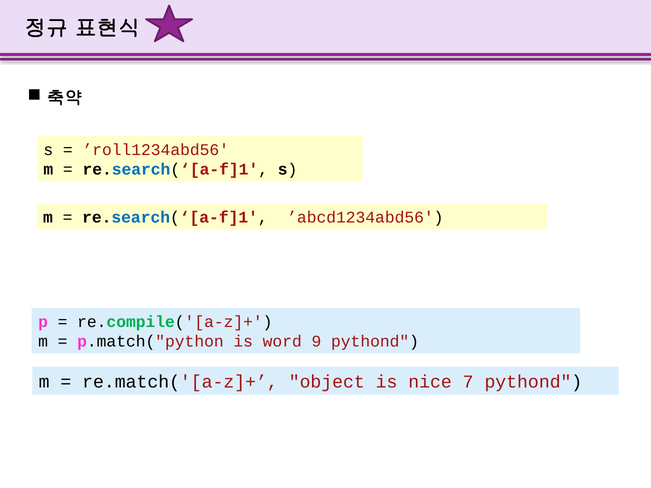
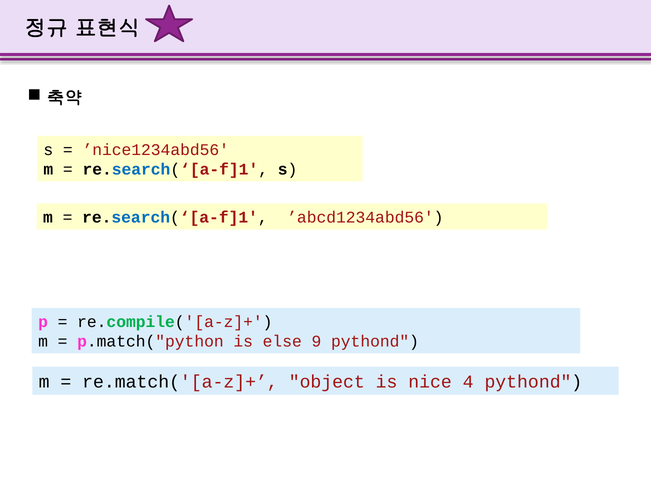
’roll1234abd56: ’roll1234abd56 -> ’nice1234abd56 (156, 150)
word: word -> else (282, 342)
7: 7 -> 4 (468, 382)
